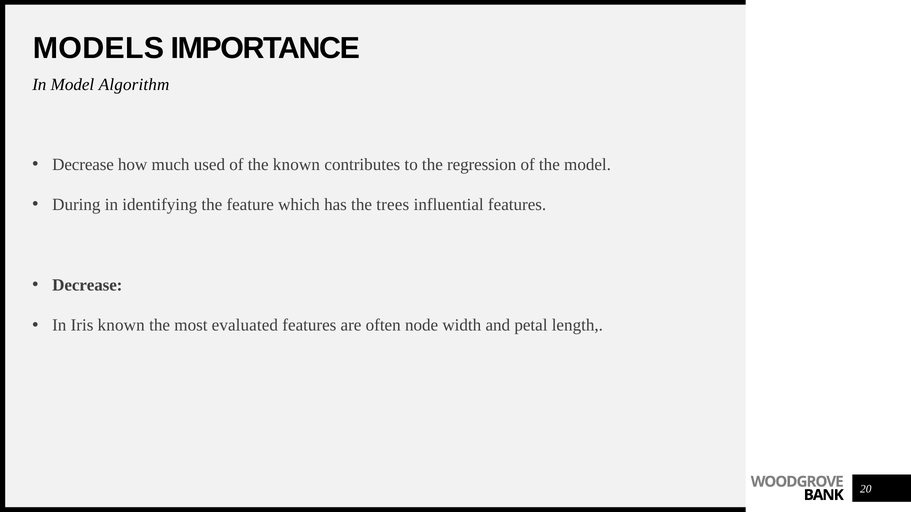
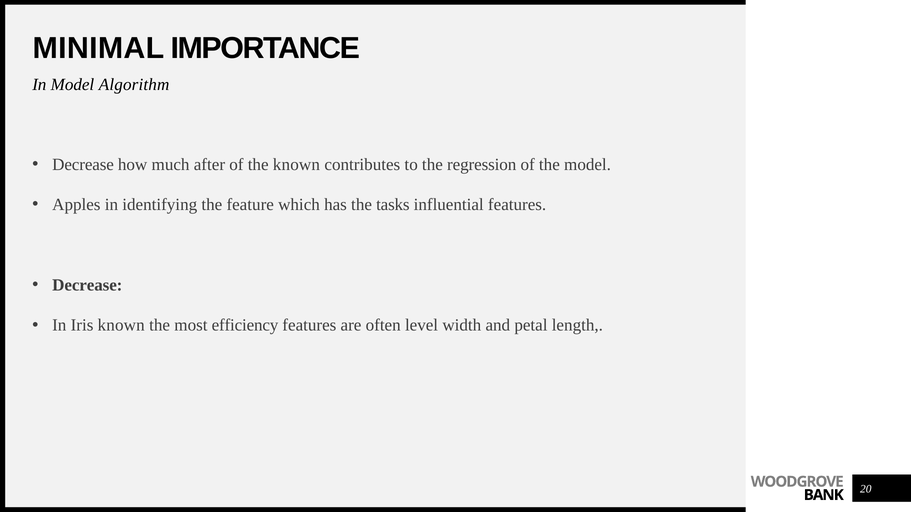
MODELS: MODELS -> MINIMAL (98, 48)
used: used -> after (209, 165)
During: During -> Apples (76, 205)
trees: trees -> tasks (393, 205)
evaluated: evaluated -> efficiency (245, 326)
node: node -> level (422, 326)
